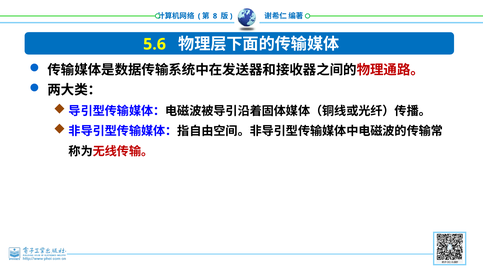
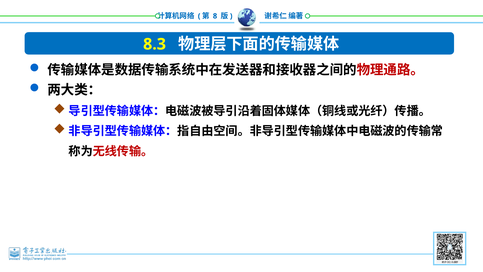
5.6: 5.6 -> 8.3 (155, 44)
